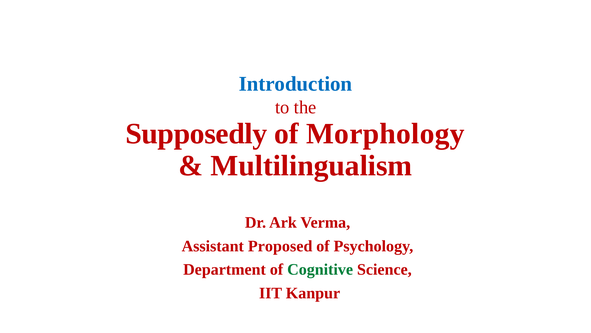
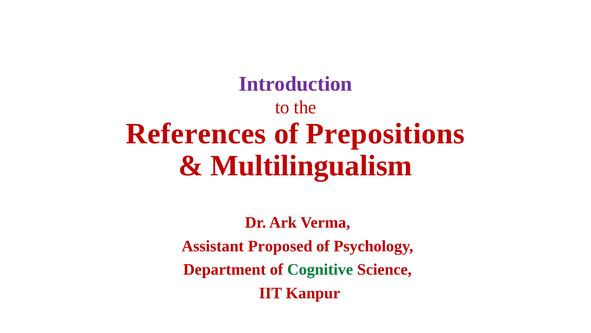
Introduction colour: blue -> purple (295, 84)
Supposedly: Supposedly -> References (196, 134)
Morphology: Morphology -> Prepositions (385, 134)
